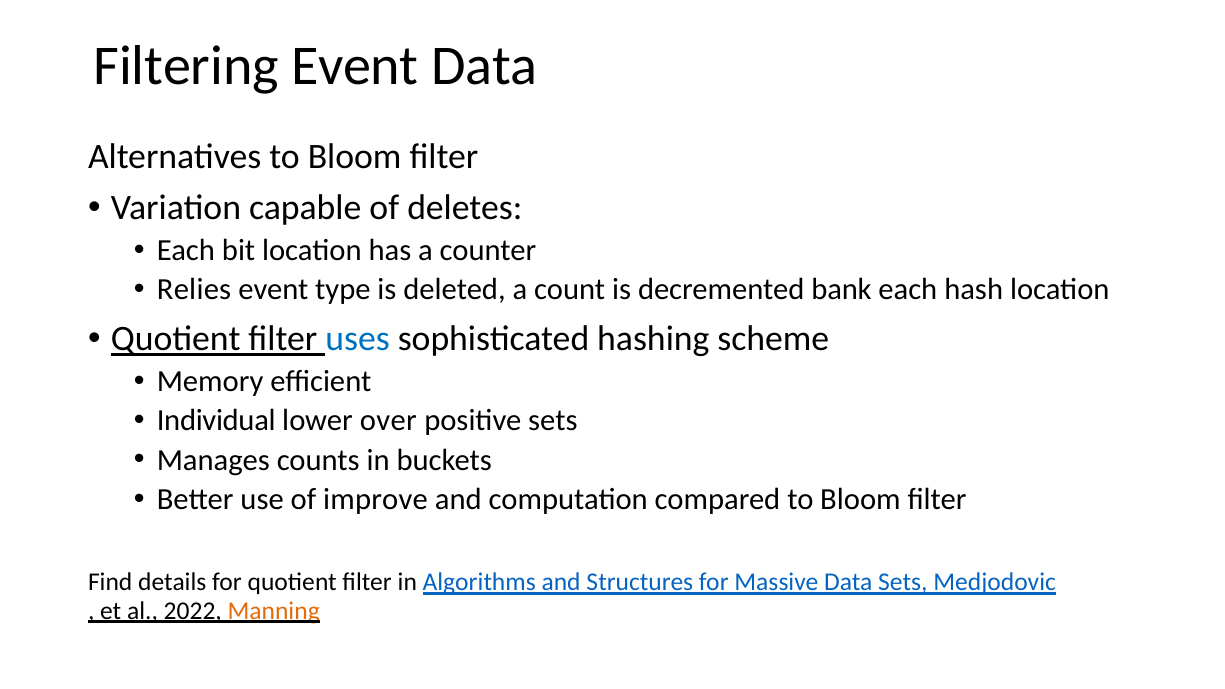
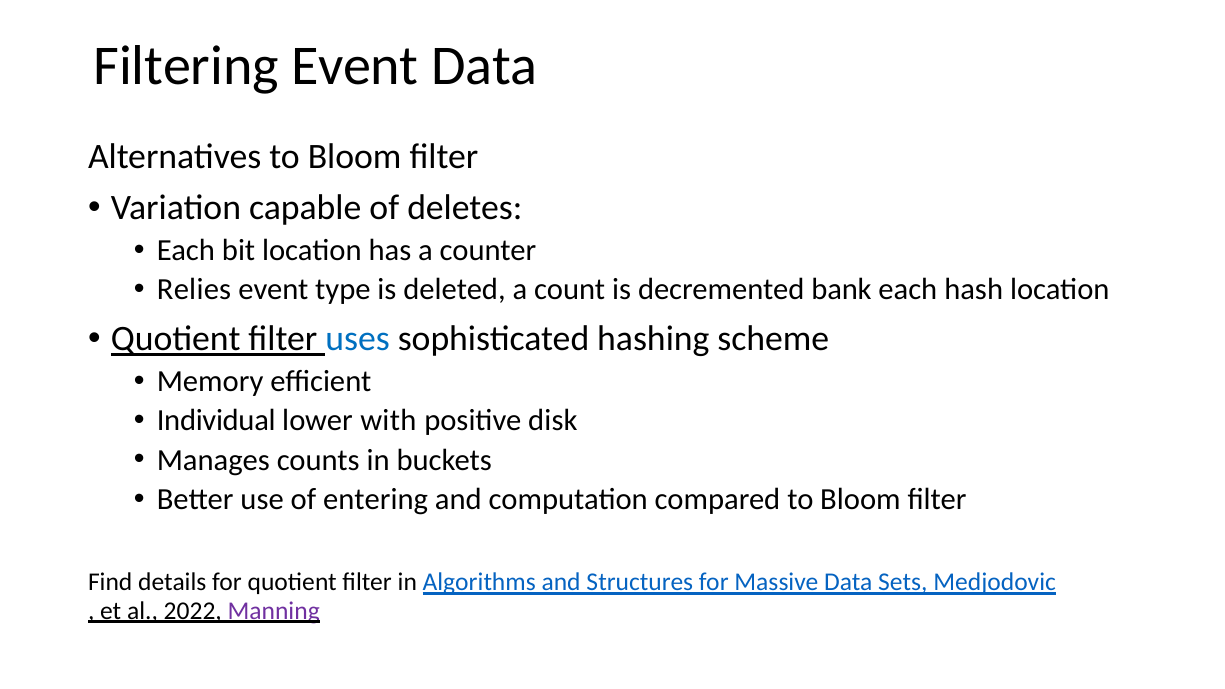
over: over -> with (388, 421)
positive sets: sets -> disk (553, 421)
improve: improve -> entering (376, 500)
Manning colour: orange -> purple (274, 611)
